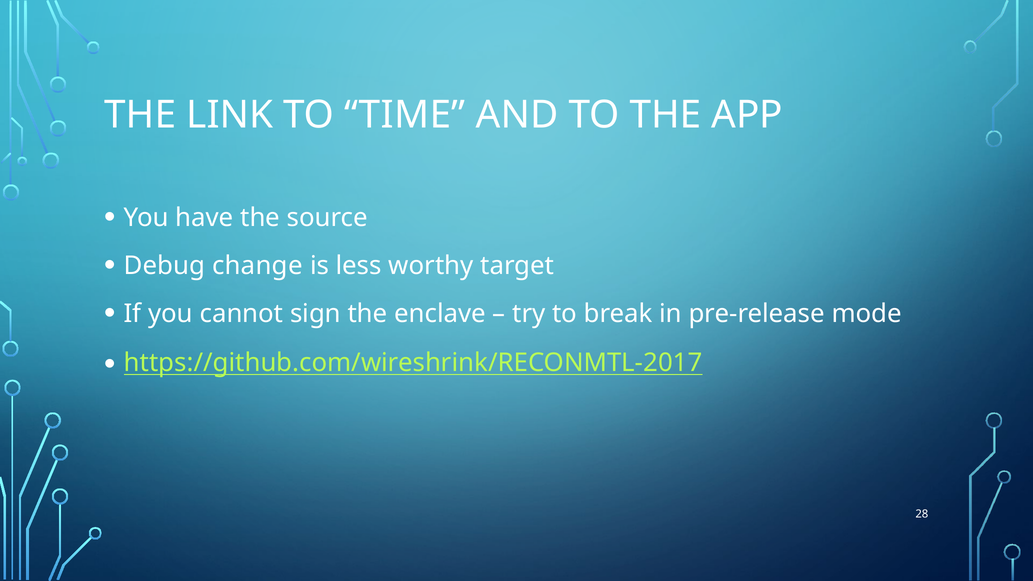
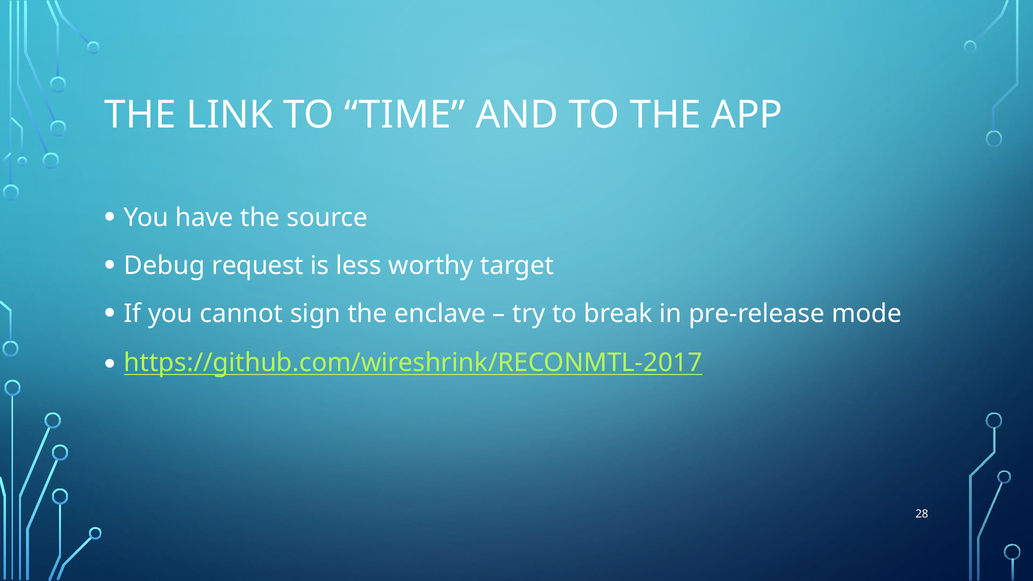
change: change -> request (258, 266)
